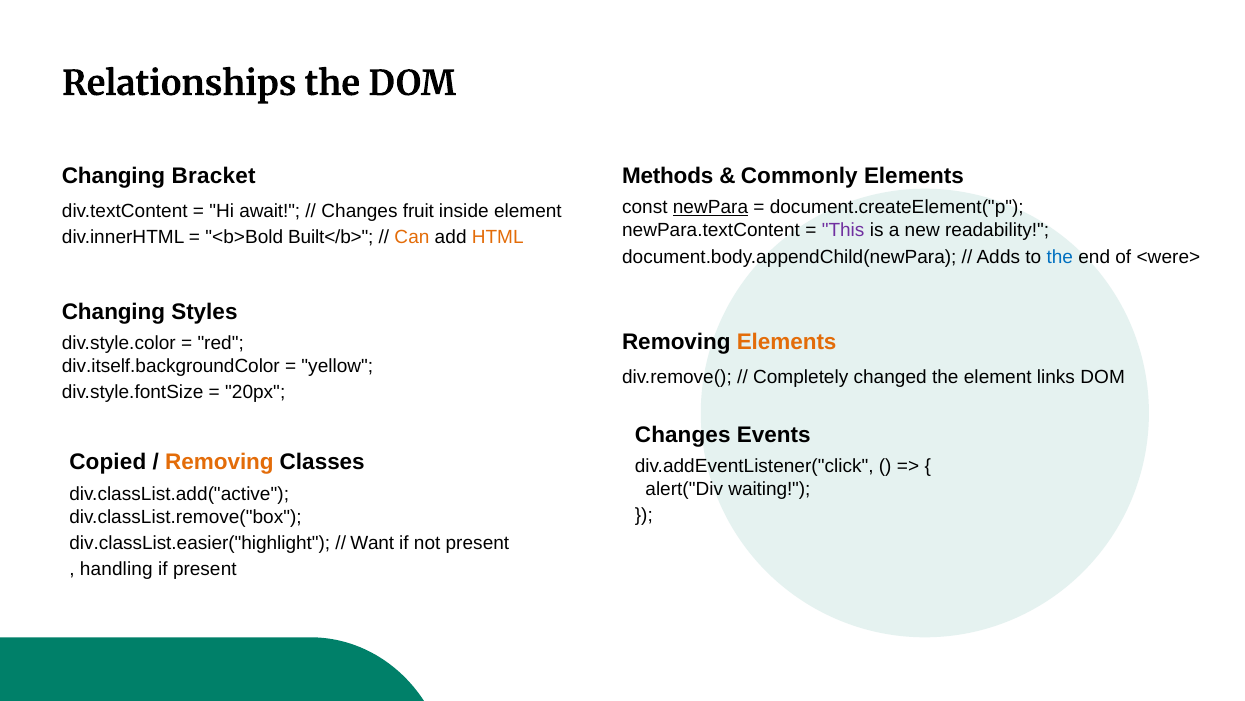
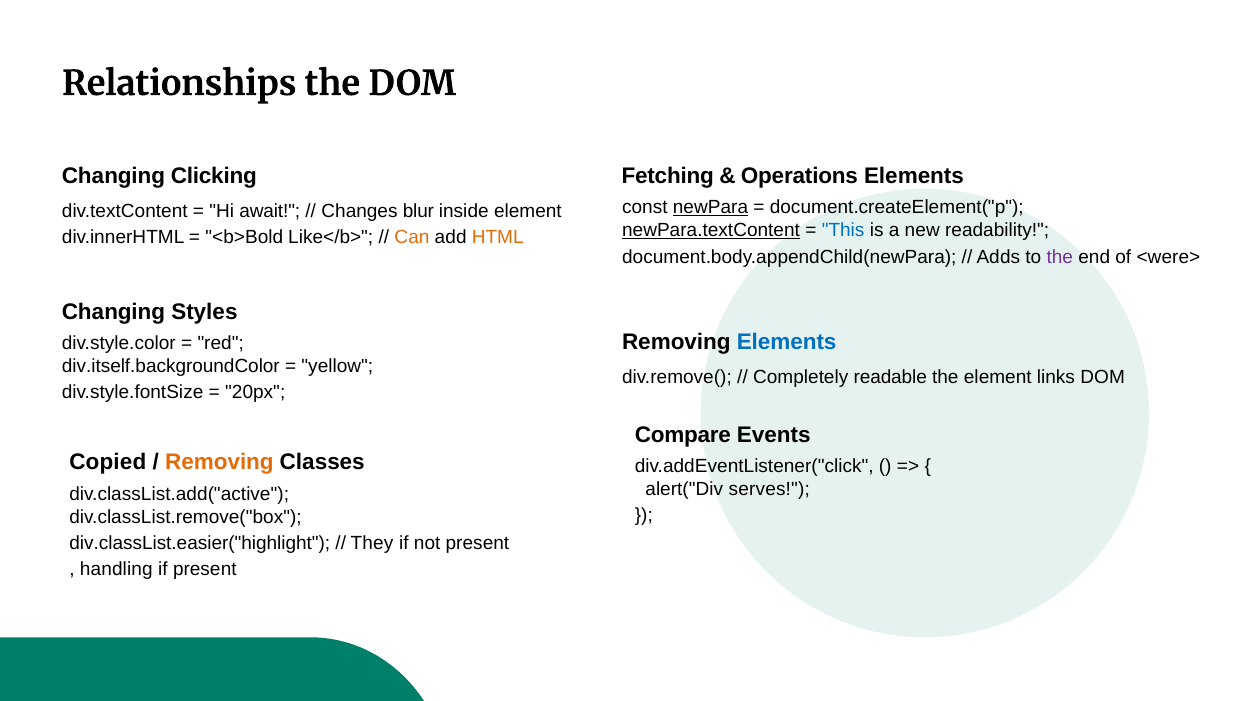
Bracket: Bracket -> Clicking (214, 176)
Methods: Methods -> Fetching (668, 176)
Commonly: Commonly -> Operations (799, 176)
fruit: fruit -> blur (418, 211)
newPara.textContent underline: none -> present (711, 230)
This colour: purple -> blue (843, 230)
Built</b>: Built</b> -> Like</b> (331, 237)
the colour: blue -> purple (1060, 257)
Elements colour: orange -> blue (787, 341)
changed: changed -> readable (890, 376)
Changes: Changes -> Compare (683, 434)
waiting: waiting -> serves (769, 489)
Want: Want -> They (372, 543)
